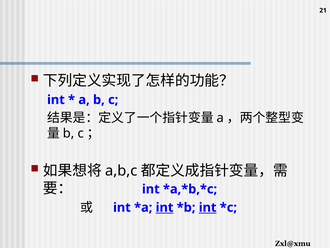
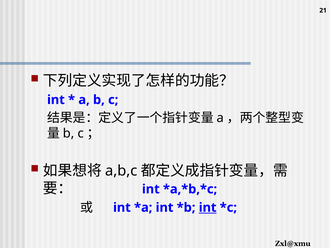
int underline: present -> none (165, 207)
